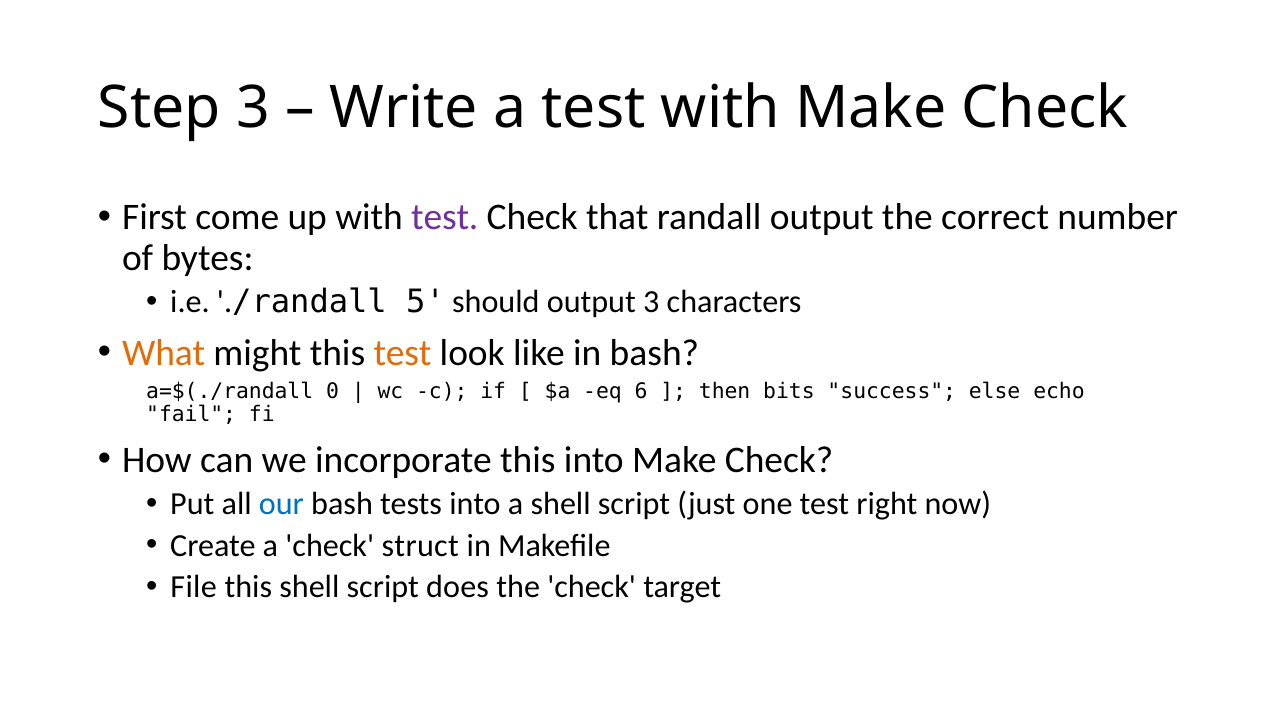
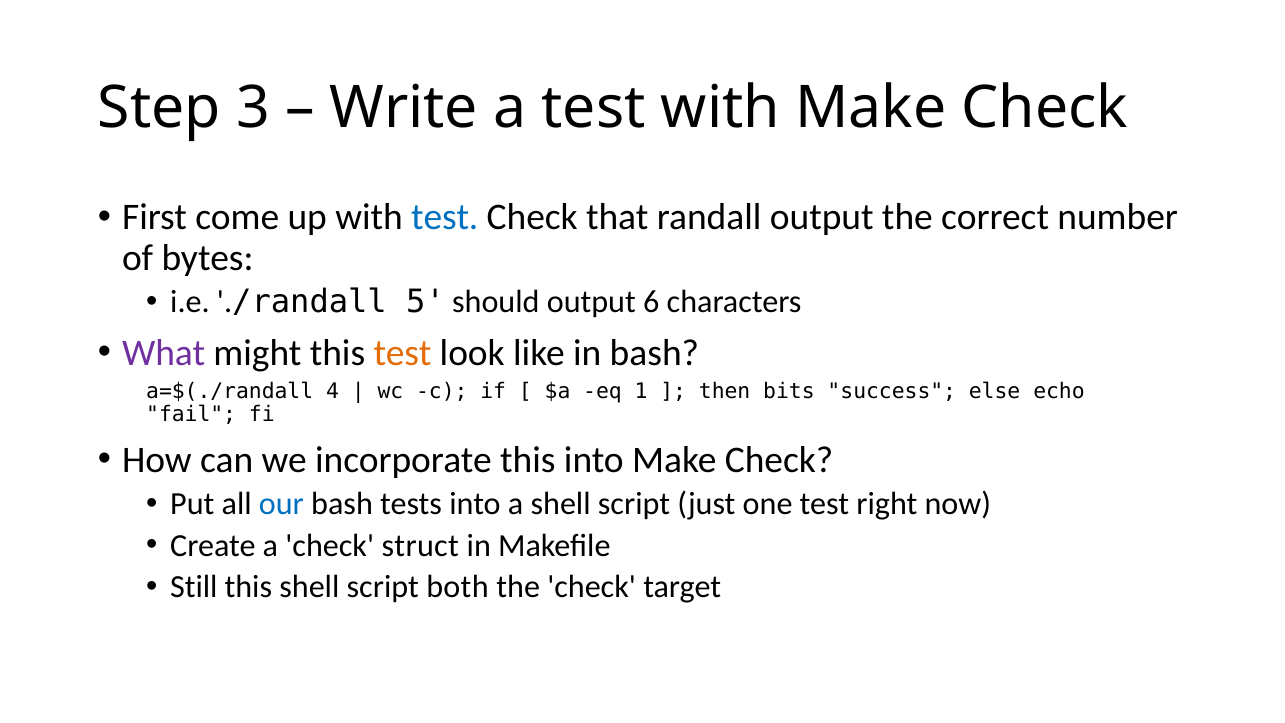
test colour: purple -> blue (445, 217)
output 3: 3 -> 6 (651, 302)
What colour: orange -> purple (164, 353)
0: 0 -> 4 (333, 392)
6: 6 -> 1 (641, 392)
File: File -> Still (194, 587)
does: does -> both (457, 587)
